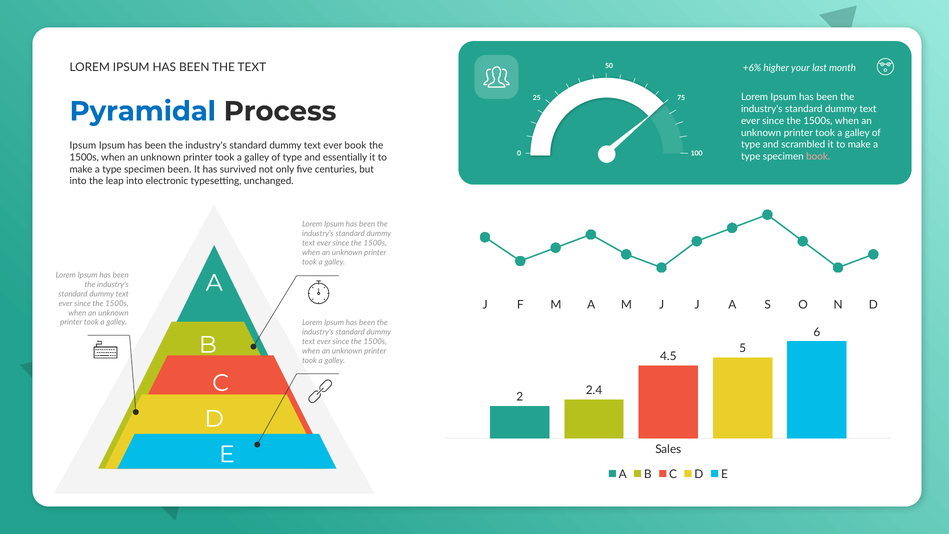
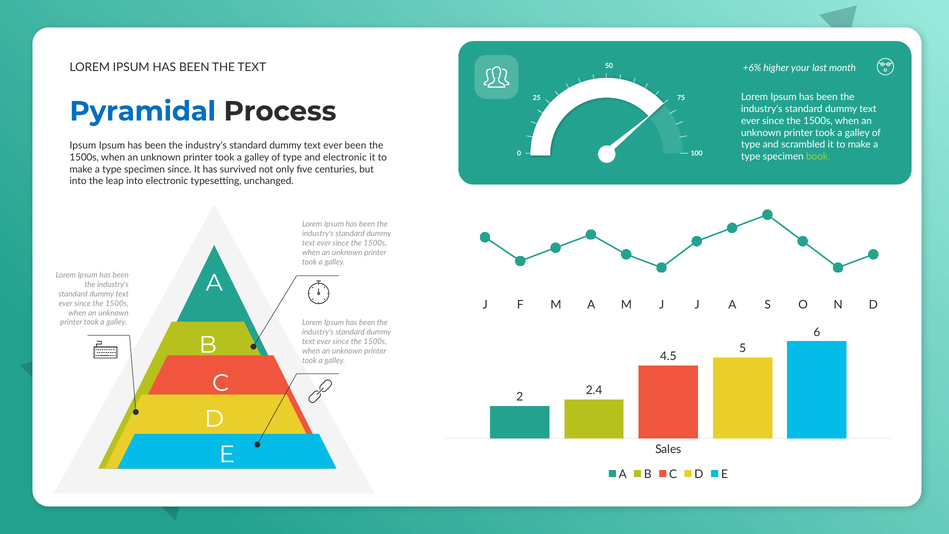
ever book: book -> been (355, 146)
book colour: pink -> light green (818, 157)
and essentially: essentially -> electronic (345, 157)
specimen been: been -> since (180, 169)
